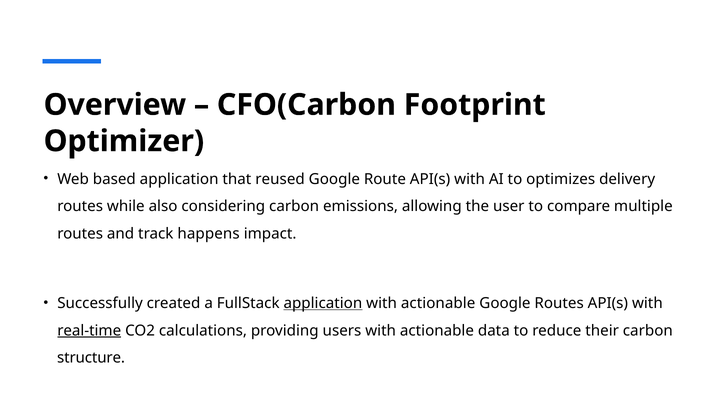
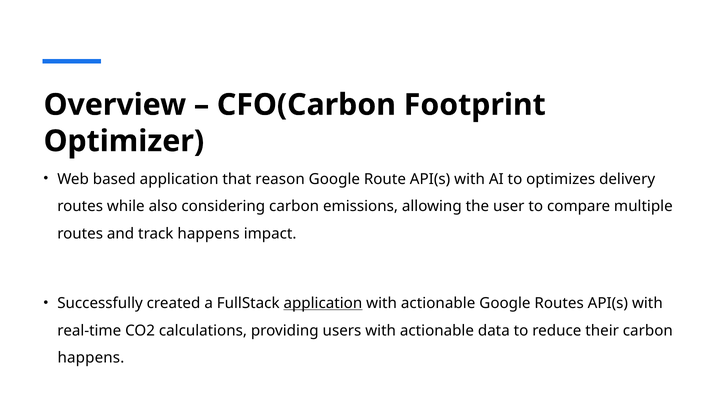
reused: reused -> reason (280, 179)
real-time underline: present -> none (89, 330)
structure: structure -> happens (91, 358)
